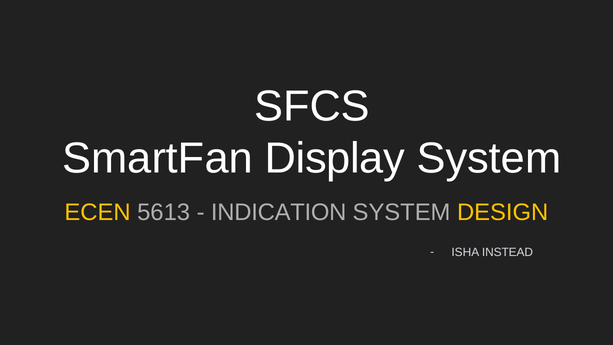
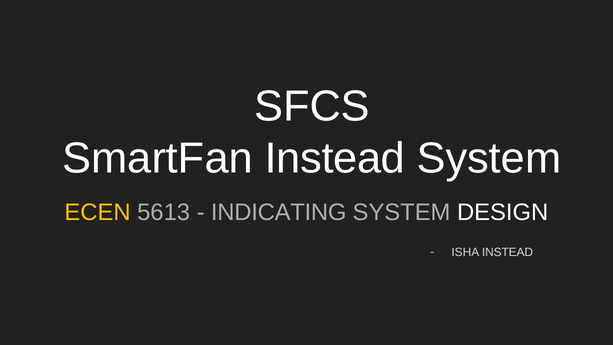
SmartFan Display: Display -> Instead (335, 158)
INDICATION: INDICATION -> INDICATING (279, 212)
DESIGN colour: yellow -> white (503, 212)
